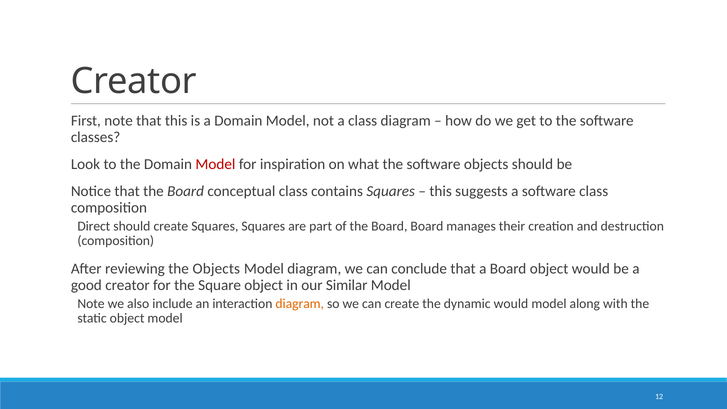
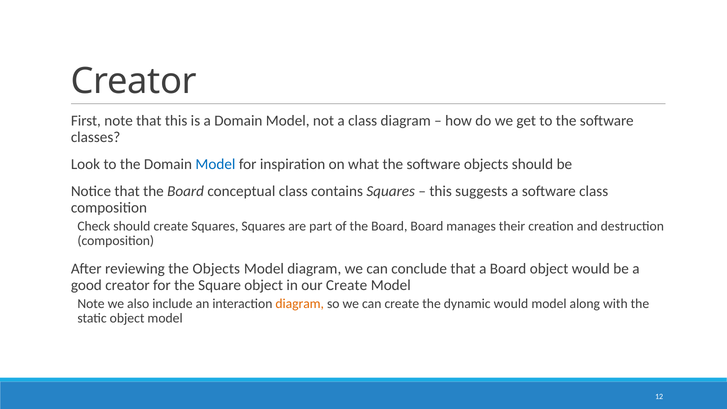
Model colour: red -> blue (215, 164)
Direct: Direct -> Check (94, 226)
our Similar: Similar -> Create (347, 285)
